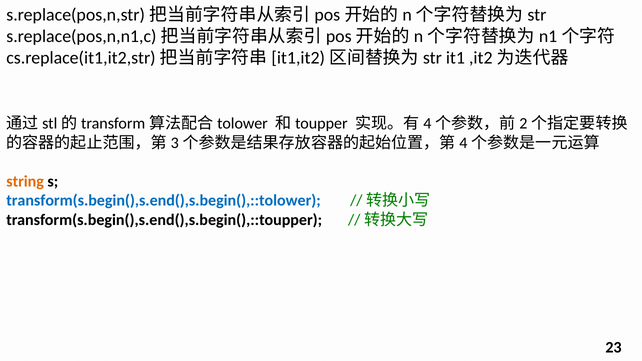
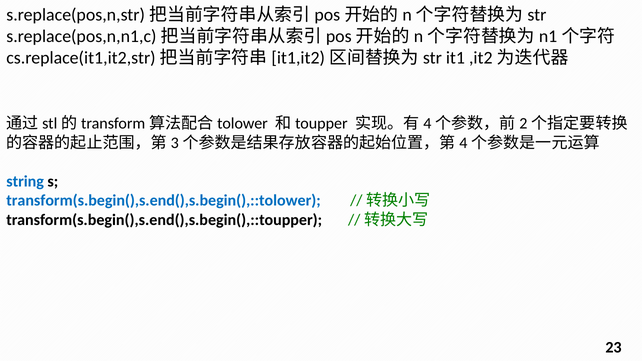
string colour: orange -> blue (25, 181)
